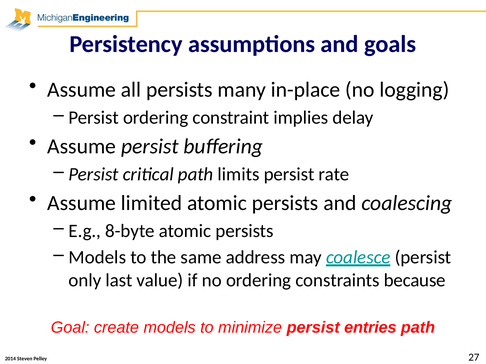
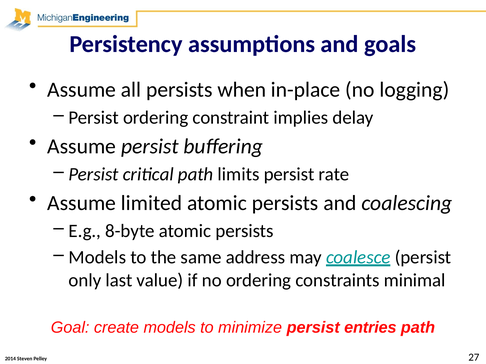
many: many -> when (242, 90)
because: because -> minimal (415, 281)
